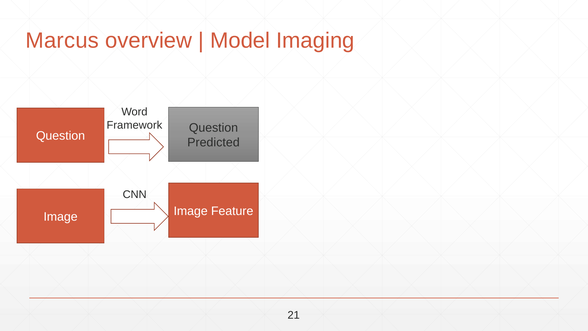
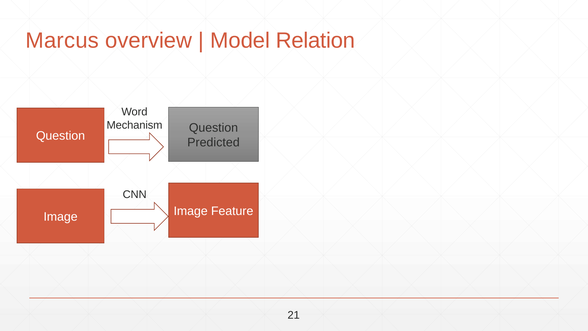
Imaging: Imaging -> Relation (315, 40)
Framework: Framework -> Mechanism (135, 125)
